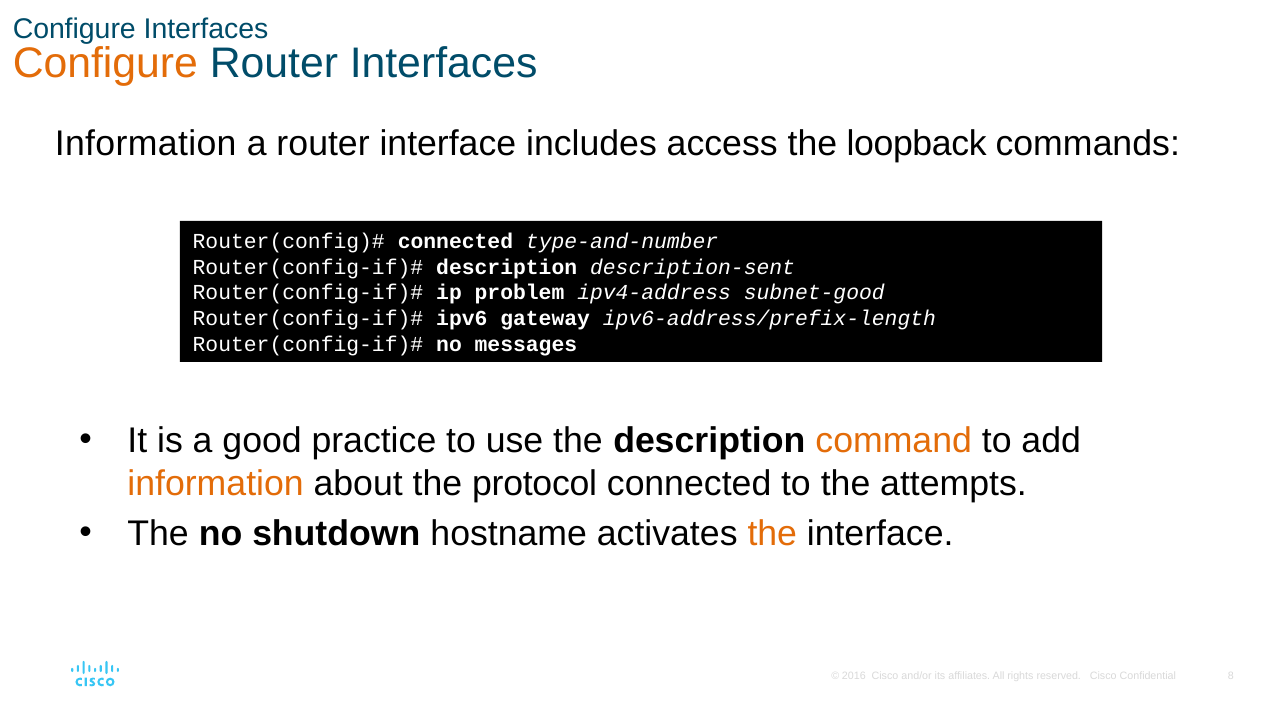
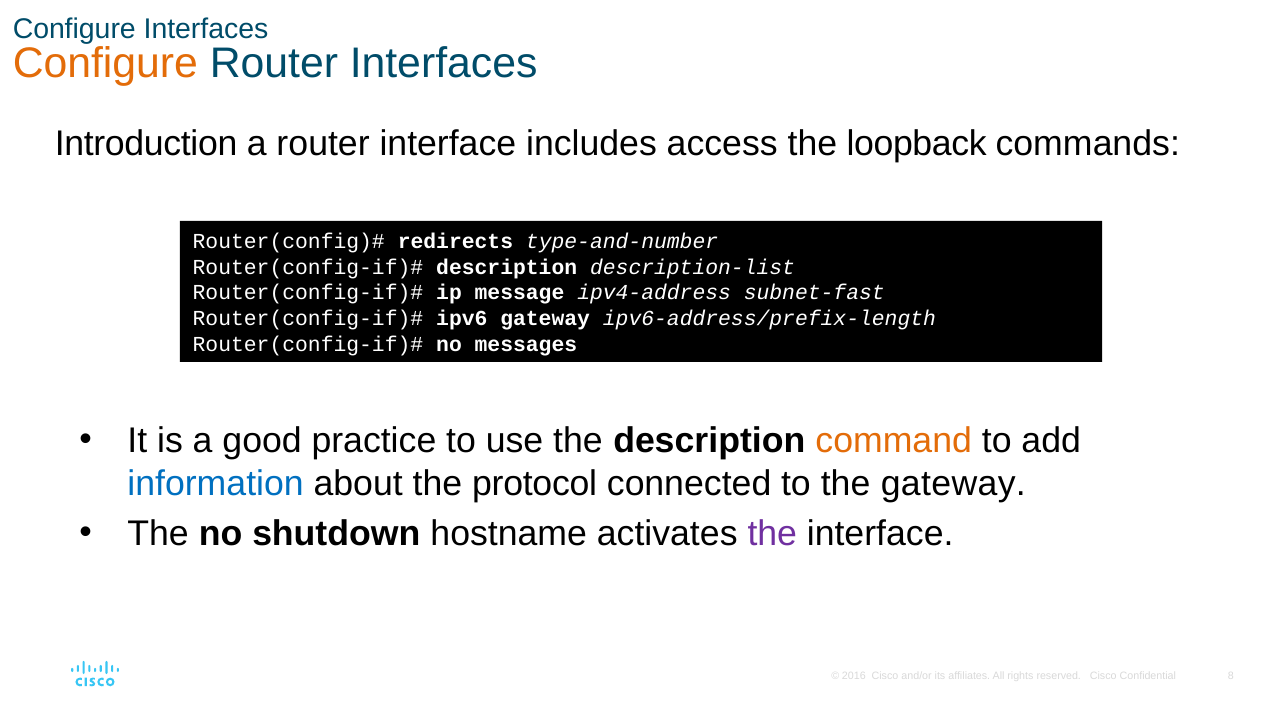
Information: Information -> Introduction (146, 143)
connected: connected -> redirects (455, 242)
description-sent: description-sent -> description-list (693, 267)
problem: problem -> message (520, 293)
subnet-good: subnet-good -> subnet-fast (814, 293)
information colour: orange -> blue (216, 484)
the attempts: attempts -> gateway (953, 484)
the colour: orange -> purple (772, 534)
